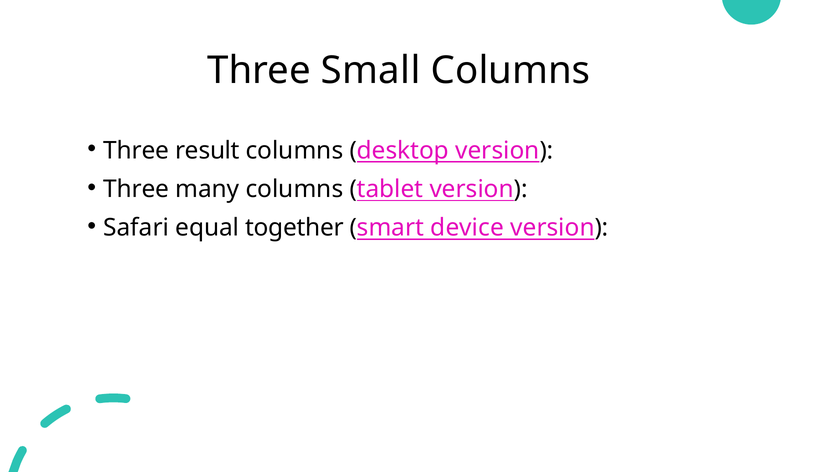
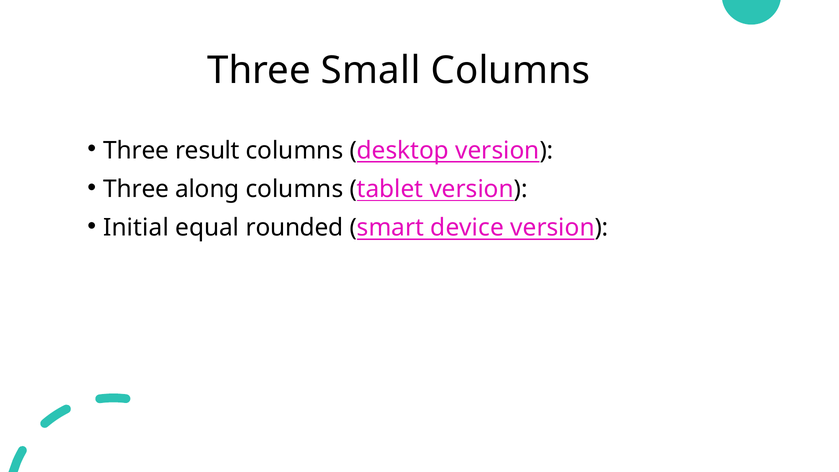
many: many -> along (207, 189)
Safari: Safari -> Initial (136, 228)
together: together -> rounded (295, 228)
